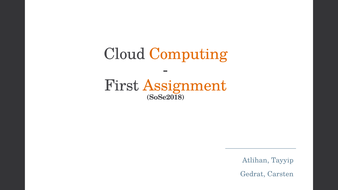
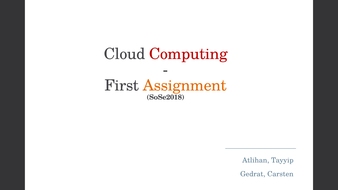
Computing colour: orange -> red (188, 54)
